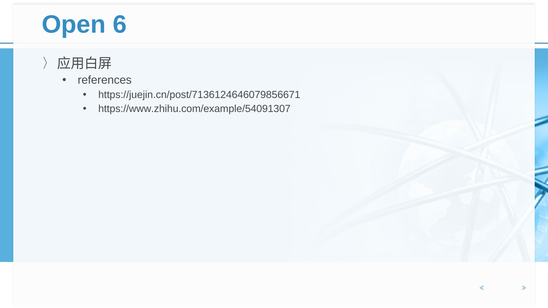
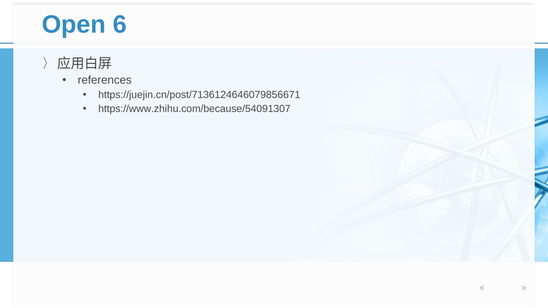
https://www.zhihu.com/example/54091307: https://www.zhihu.com/example/54091307 -> https://www.zhihu.com/because/54091307 (194, 109)
